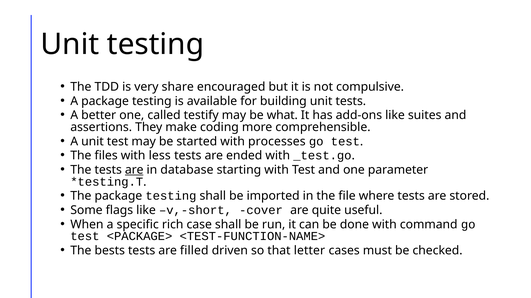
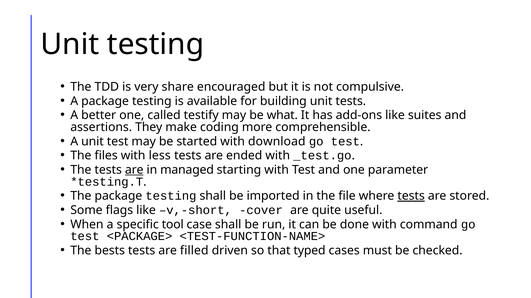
processes: processes -> download (277, 142)
database: database -> managed (187, 170)
tests underline: none -> present (411, 196)
rich: rich -> tool (173, 225)
letter: letter -> typed (310, 251)
